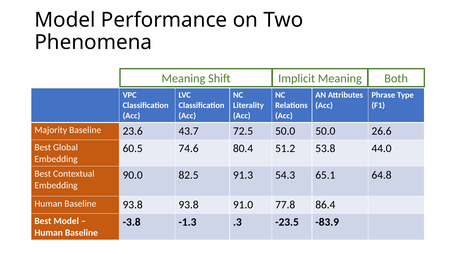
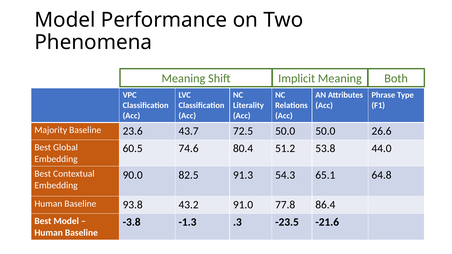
93.8 93.8: 93.8 -> 43.2 (189, 205)
-83.9: -83.9 -> -21.6 (327, 222)
